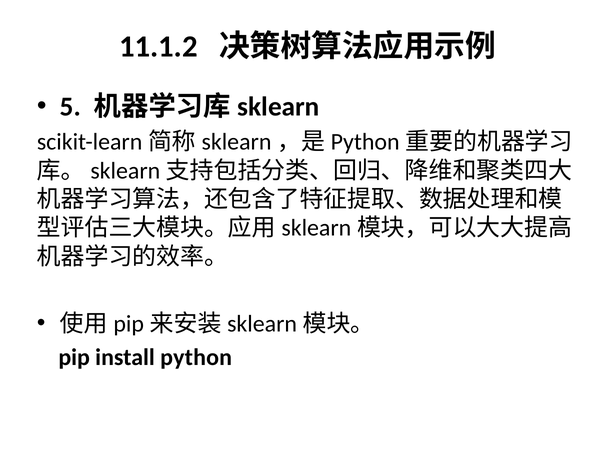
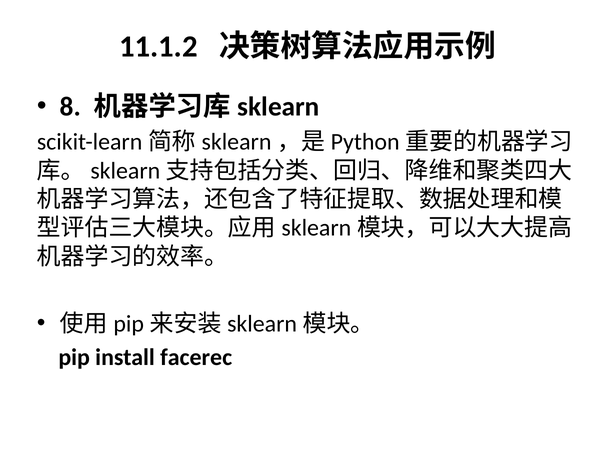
5: 5 -> 8 (71, 107)
python: python -> facerec (196, 357)
